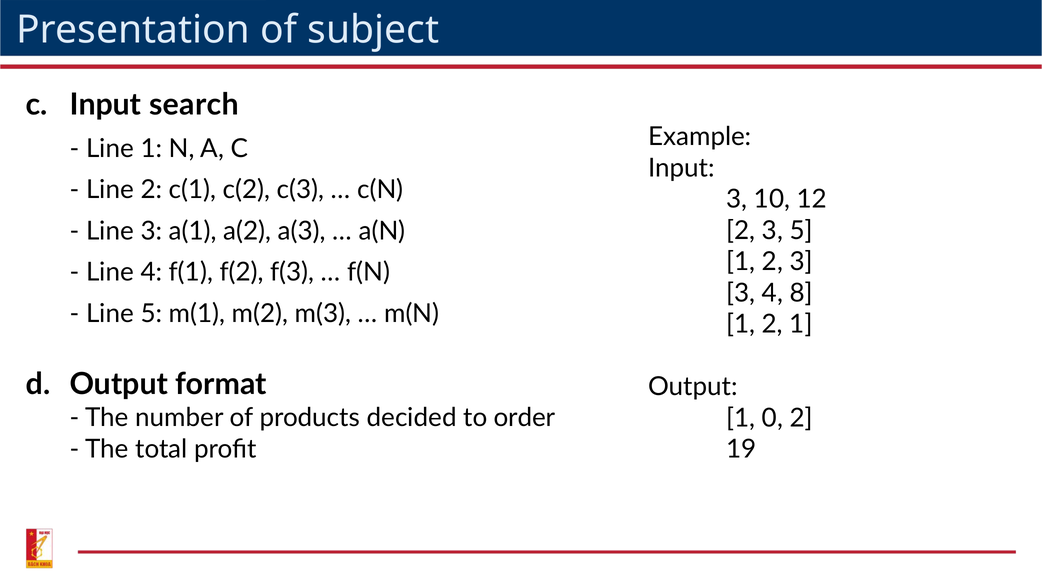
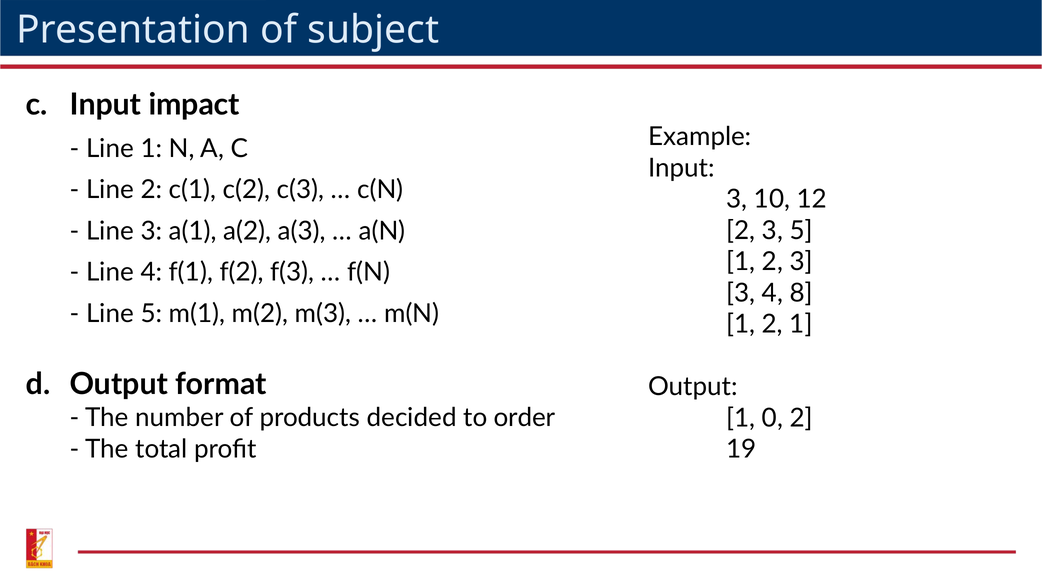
search: search -> impact (194, 105)
